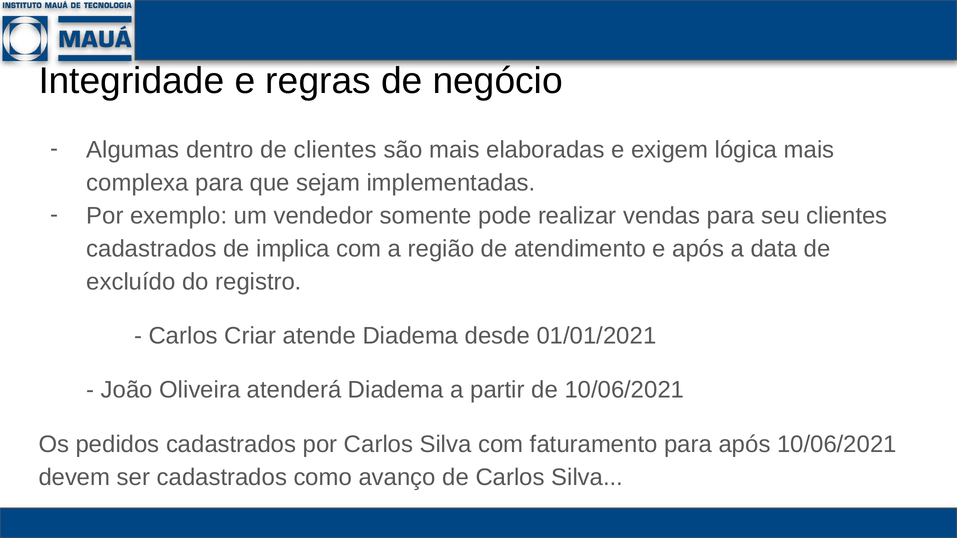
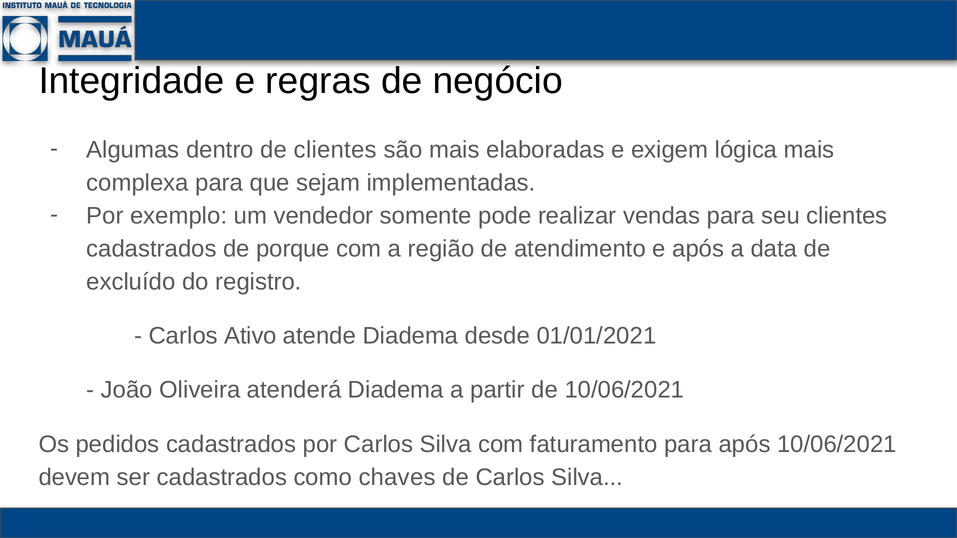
implica: implica -> porque (293, 249)
Criar: Criar -> Ativo (250, 336)
avanço: avanço -> chaves (397, 478)
